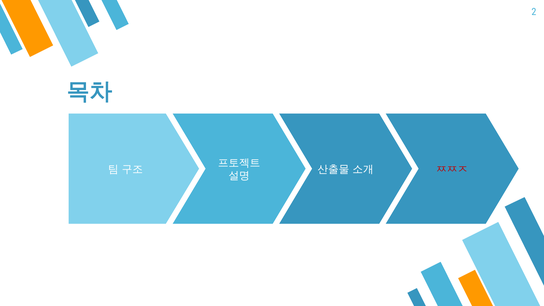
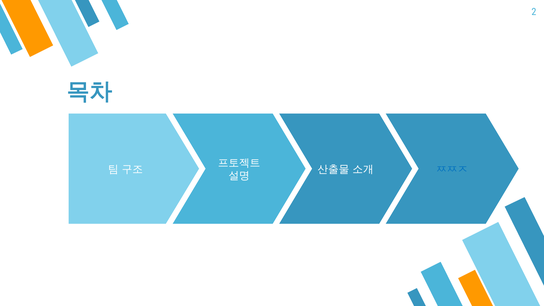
ㅉㅉㅈ colour: red -> blue (452, 169)
